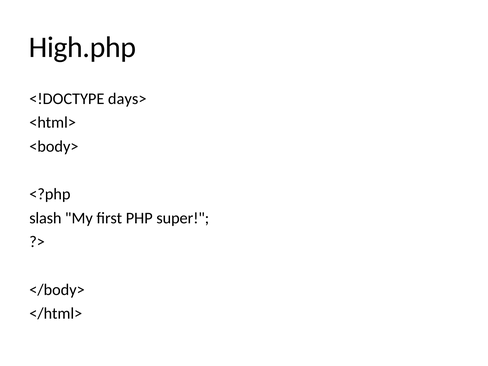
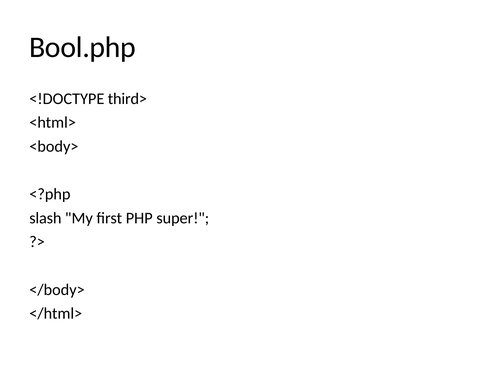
High.php: High.php -> Bool.php (83, 47)
days>: days> -> third> (127, 99)
